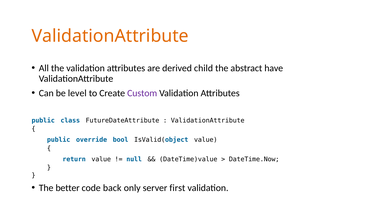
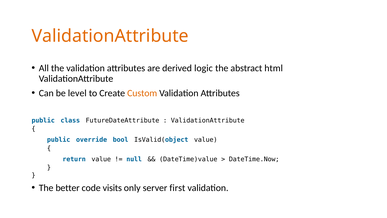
child: child -> logic (203, 68)
have: have -> html (274, 68)
Custom colour: purple -> orange (142, 93)
back: back -> visits (112, 188)
